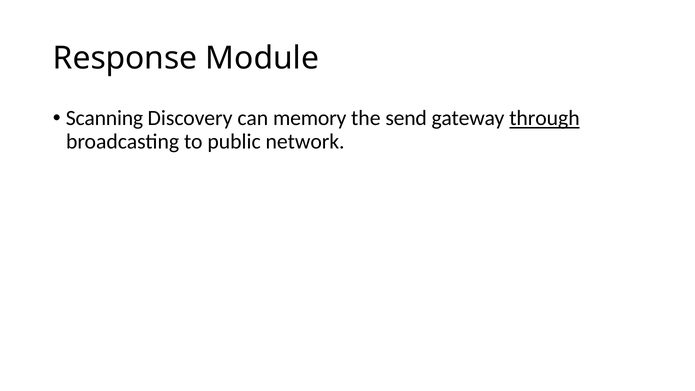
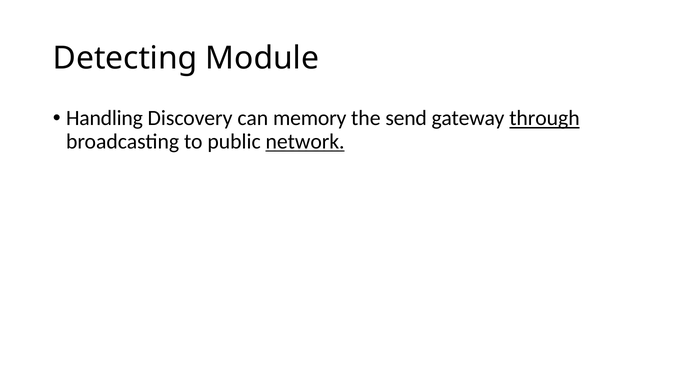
Response: Response -> Detecting (125, 58)
Scanning: Scanning -> Handling (104, 118)
network underline: none -> present (305, 142)
